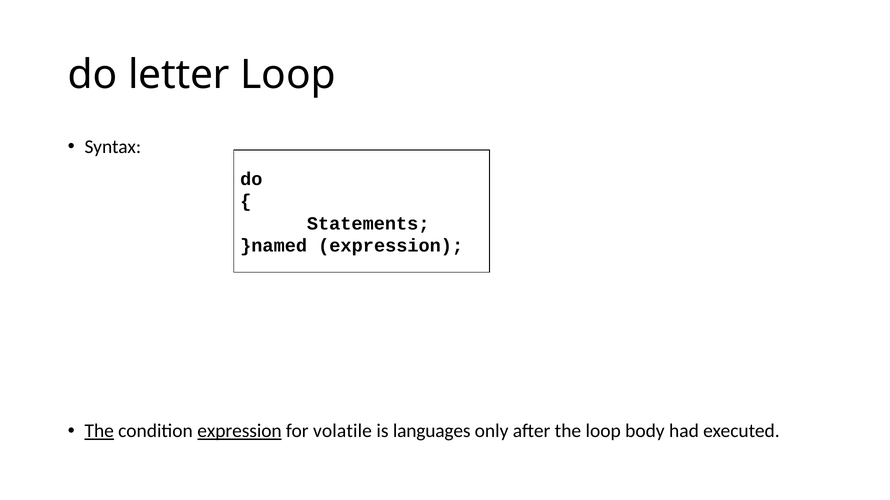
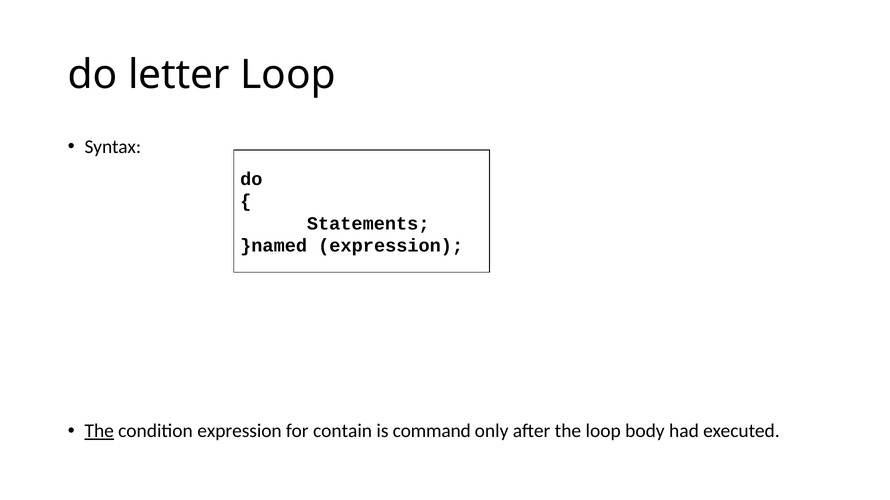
expression underline: present -> none (239, 431)
volatile: volatile -> contain (343, 431)
languages: languages -> command (432, 431)
